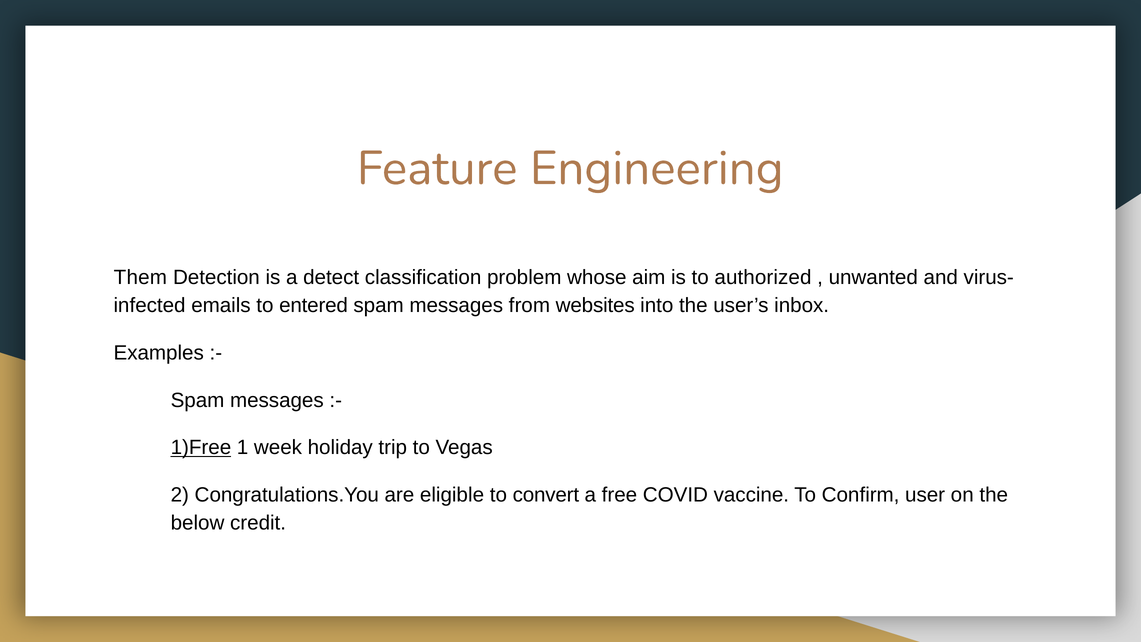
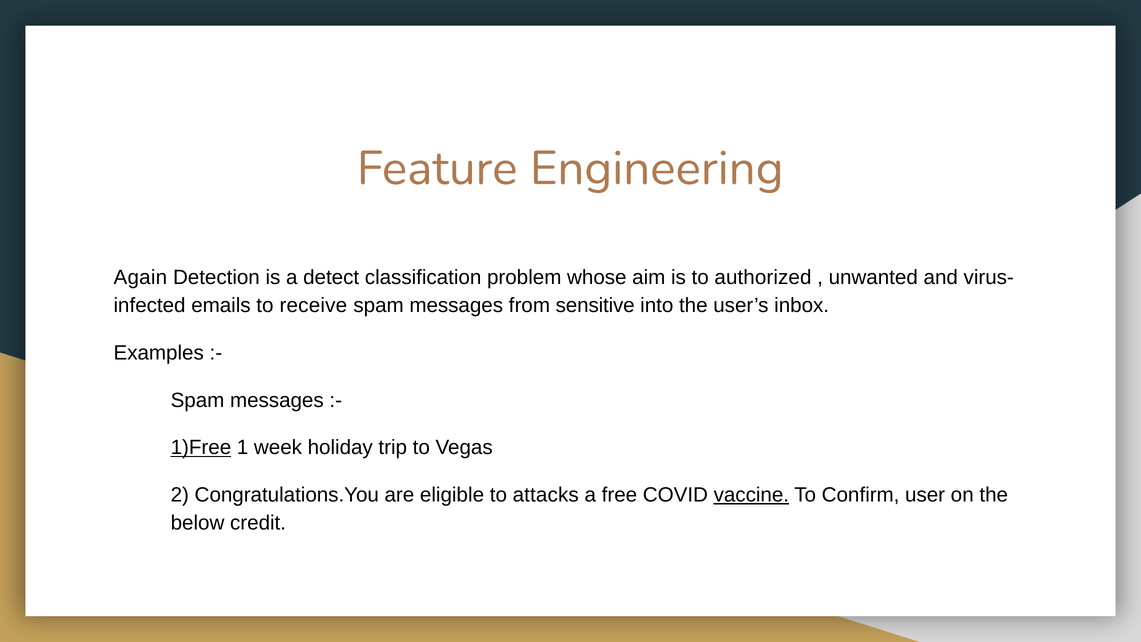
Them: Them -> Again (140, 277)
entered: entered -> receive (313, 306)
websites: websites -> sensitive (595, 306)
convert: convert -> attacks (546, 495)
vaccine underline: none -> present (751, 495)
